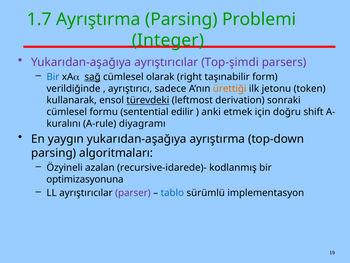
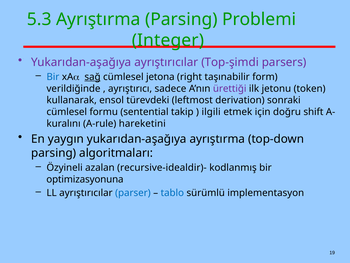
1.7: 1.7 -> 5.3 (39, 19)
olarak: olarak -> jetona (160, 77)
ürettiği colour: orange -> purple (230, 88)
türevdeki underline: present -> none (148, 100)
edilir: edilir -> takip (182, 112)
anki: anki -> ilgili (211, 112)
diyagramı: diyagramı -> hareketini (142, 123)
recursive-idarede)-: recursive-idarede)- -> recursive-idealdir)- (162, 167)
parser colour: purple -> blue (133, 193)
